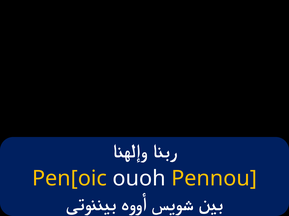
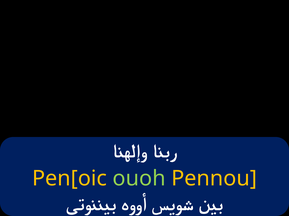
ouoh colour: white -> light green (139, 179)
